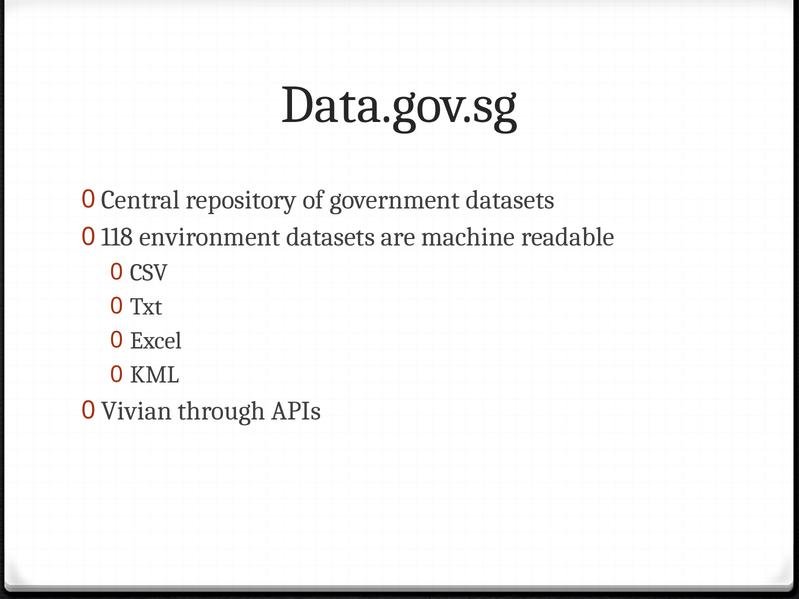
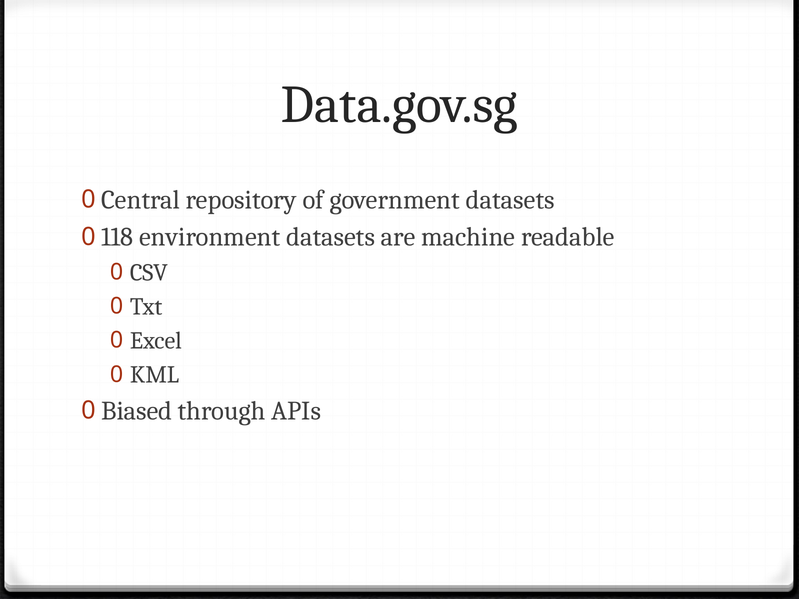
Vivian: Vivian -> Biased (137, 411)
